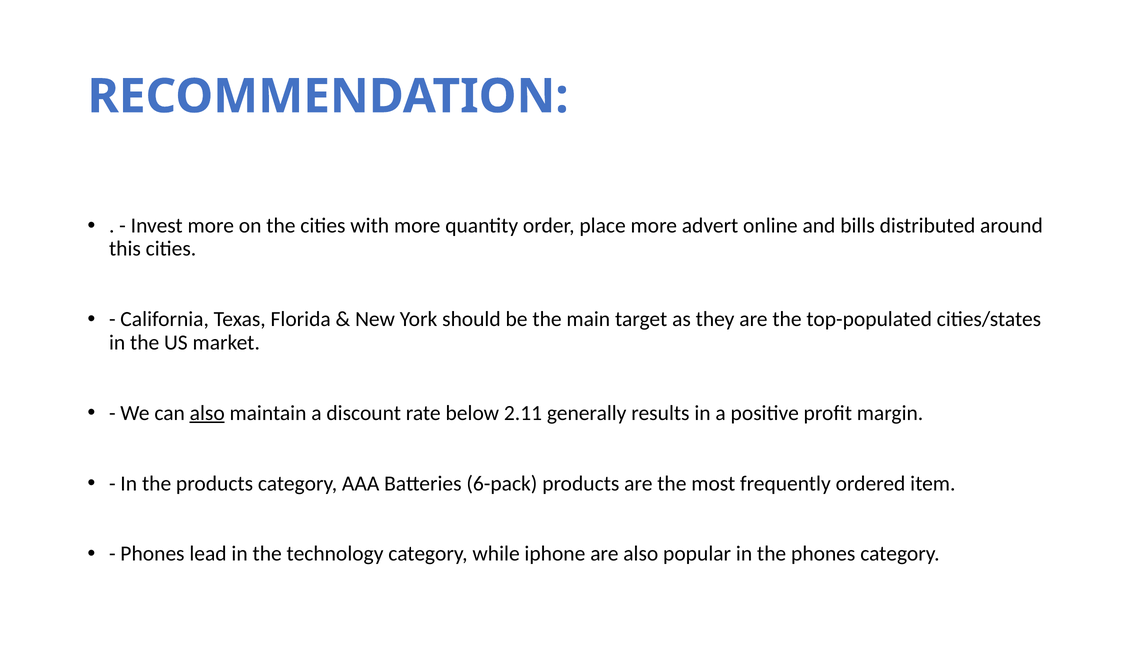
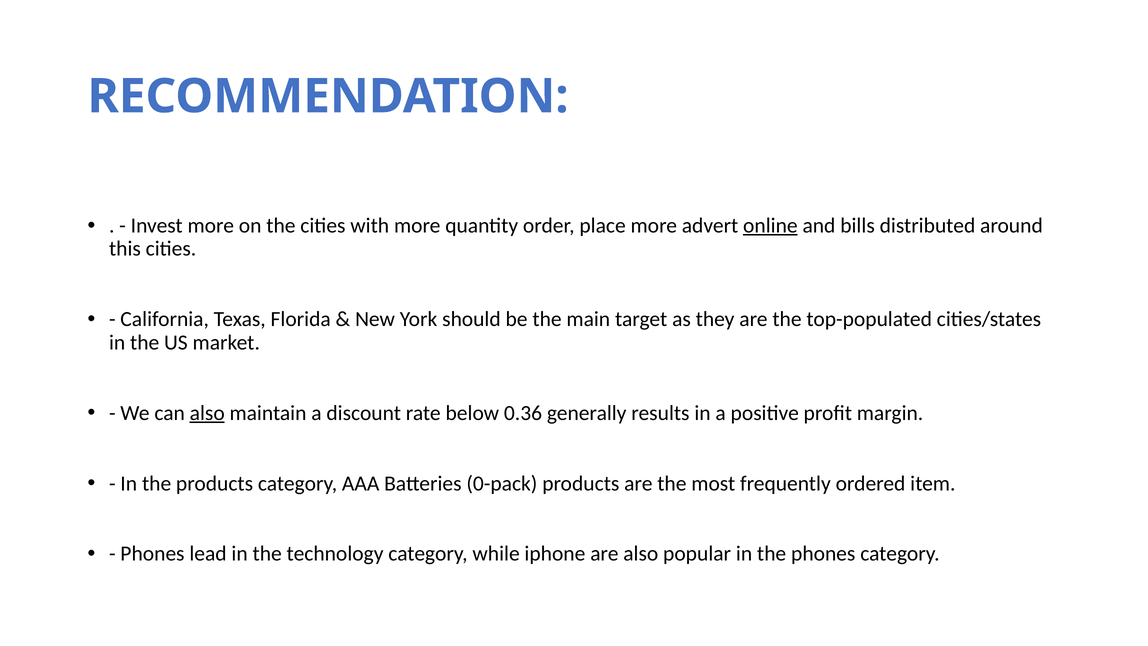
online underline: none -> present (770, 225)
2.11: 2.11 -> 0.36 (523, 413)
6-pack: 6-pack -> 0-pack (502, 483)
